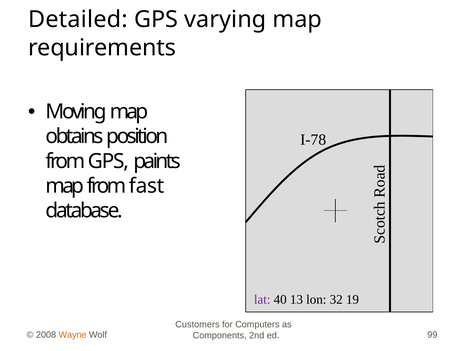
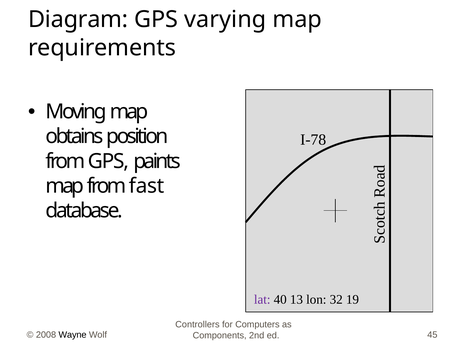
Detailed: Detailed -> Diagram (78, 20)
Customers: Customers -> Controllers (197, 324)
Wayne colour: orange -> black (73, 335)
99: 99 -> 45 (432, 335)
